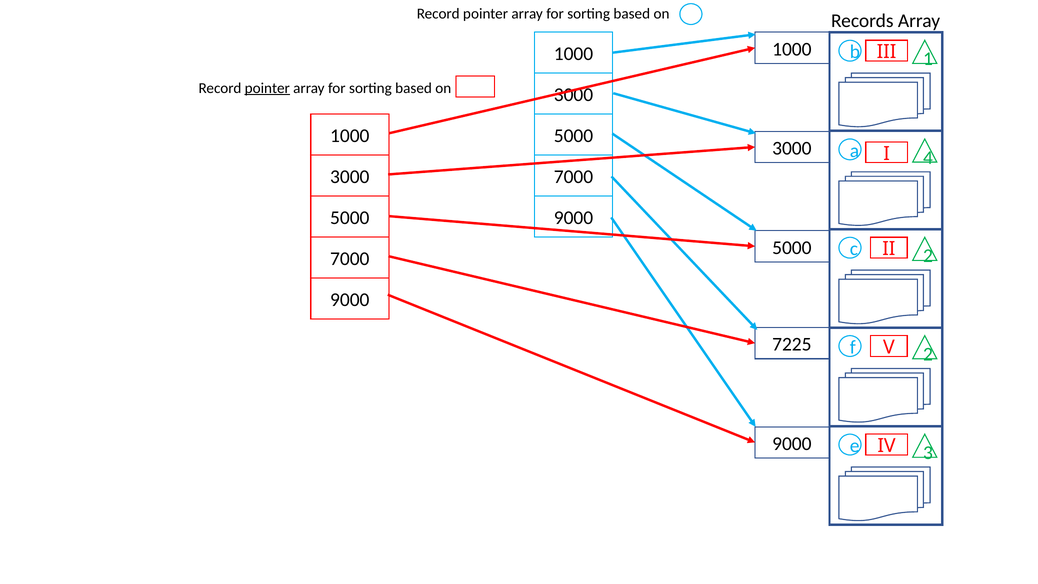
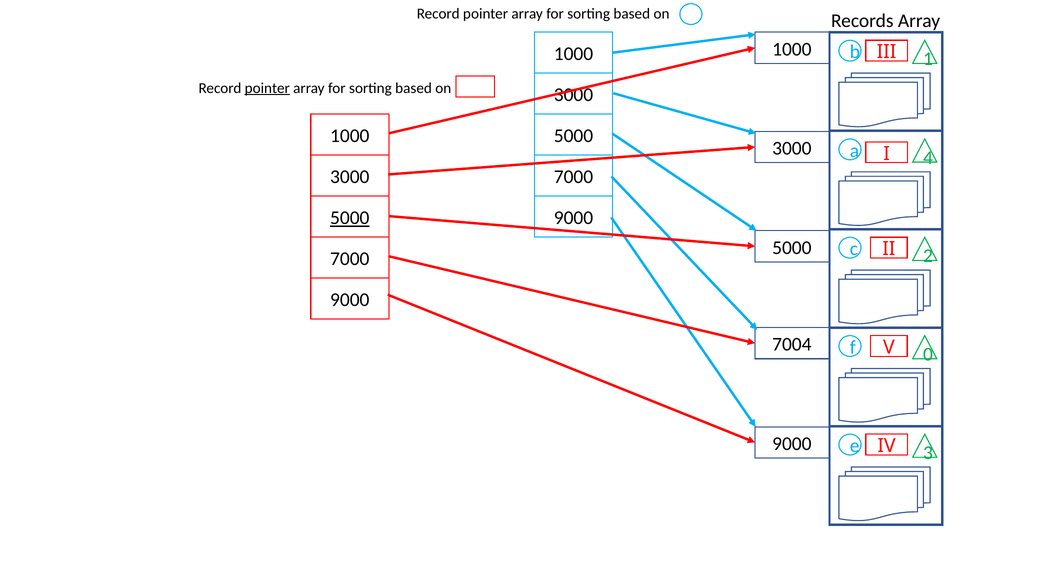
5000 underline: none -> present (350, 218)
7225: 7225 -> 7004 (792, 344)
V 2: 2 -> 0 (928, 354)
